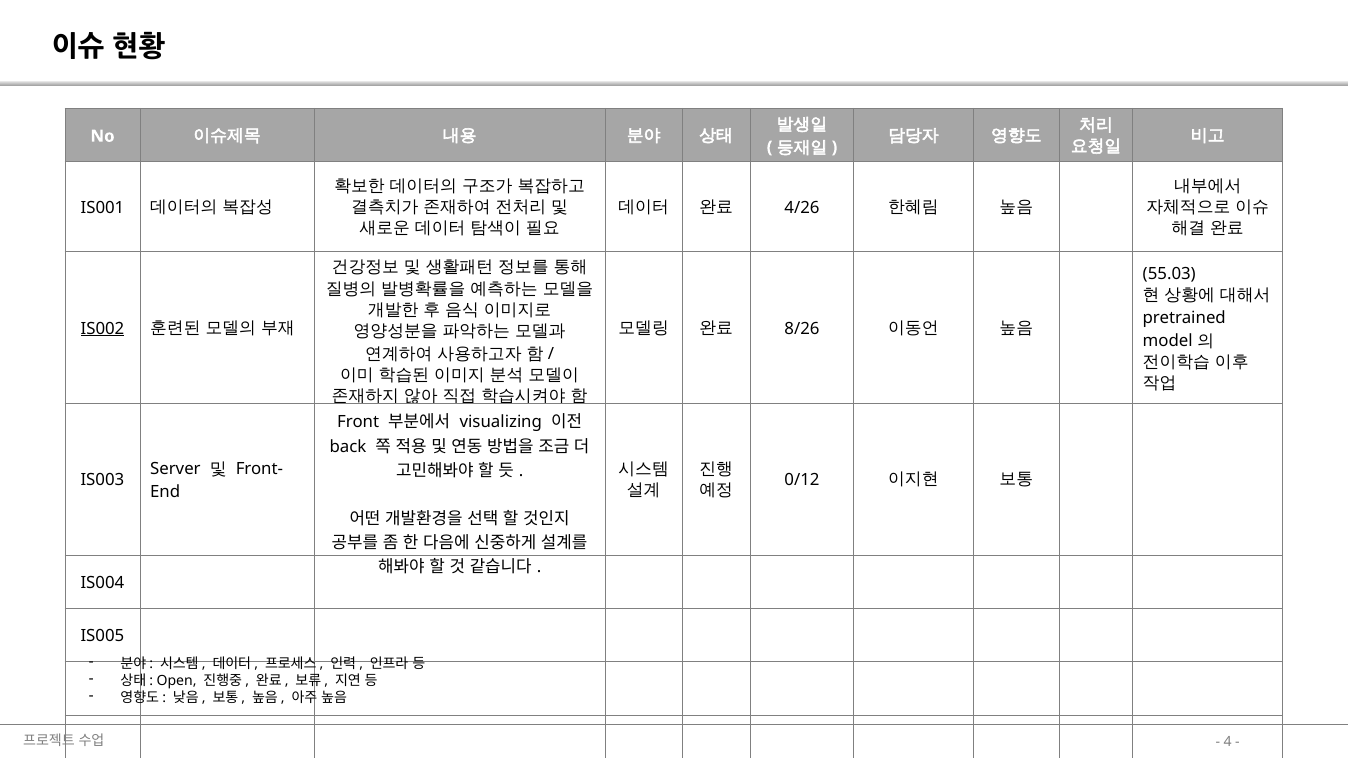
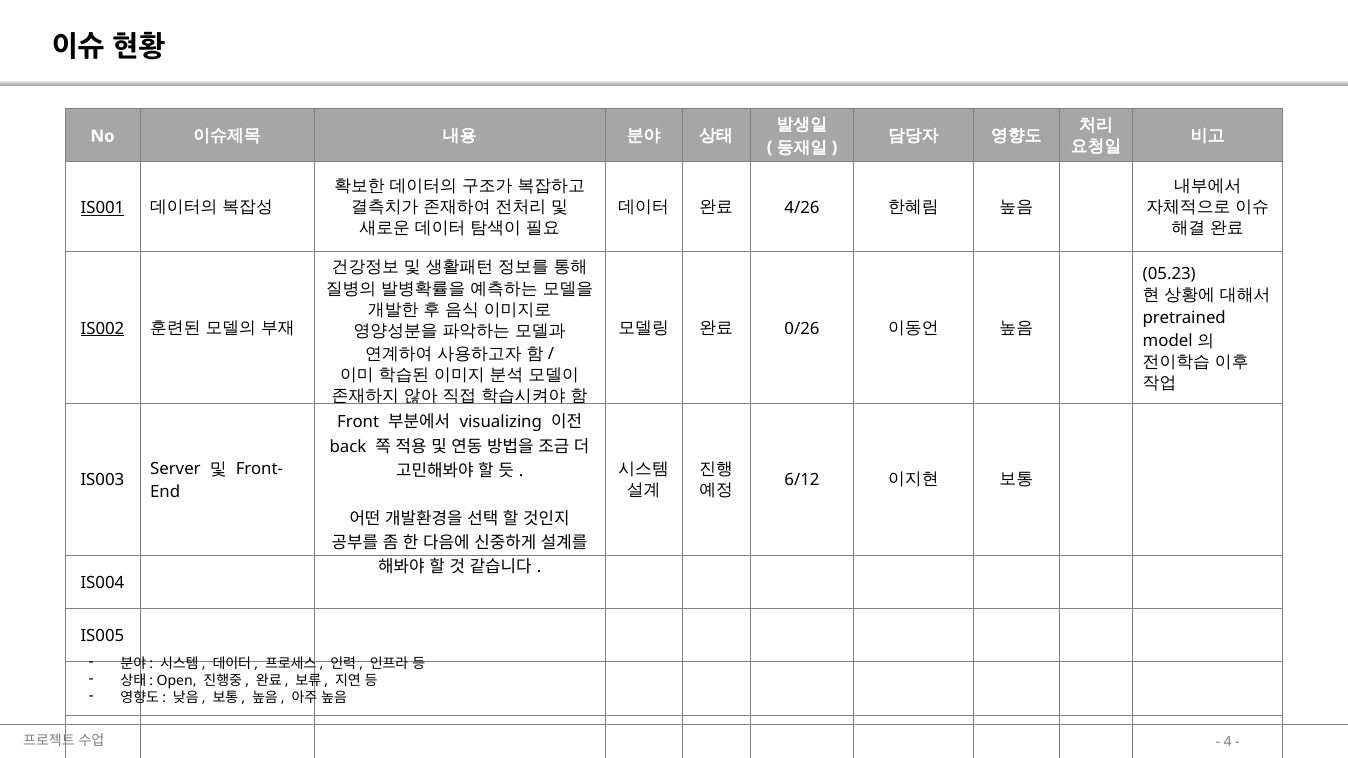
IS001 underline: none -> present (102, 208)
55.03: 55.03 -> 05.23 (1169, 274)
8/26: 8/26 -> 0/26 (802, 329)
0/12: 0/12 -> 6/12 (802, 480)
